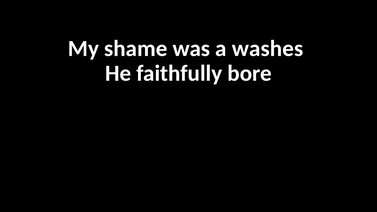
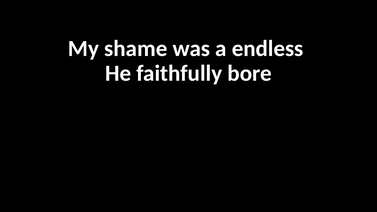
washes: washes -> endless (268, 49)
